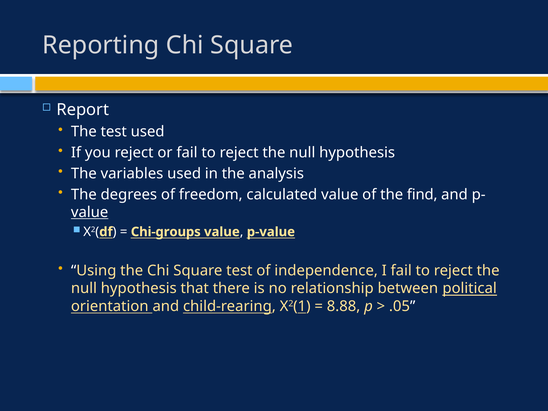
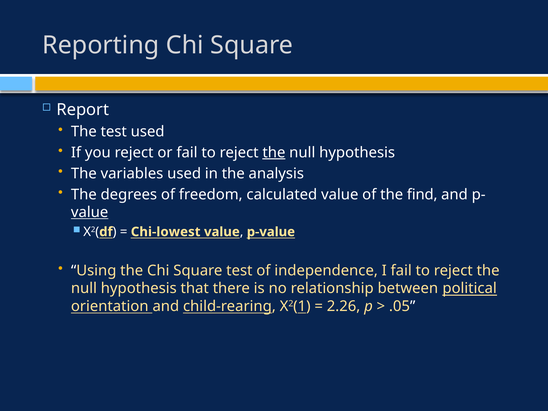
the underline: none -> present (274, 153)
Chi-groups: Chi-groups -> Chi-lowest (166, 232)
8.88: 8.88 -> 2.26 (344, 306)
